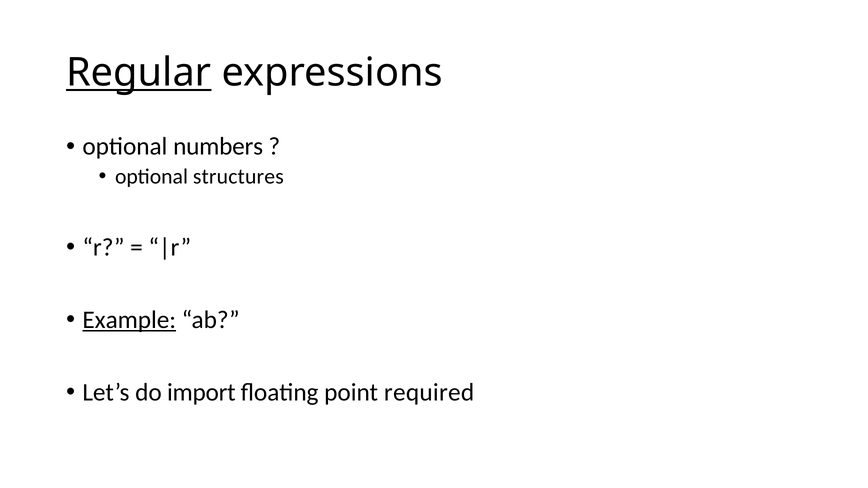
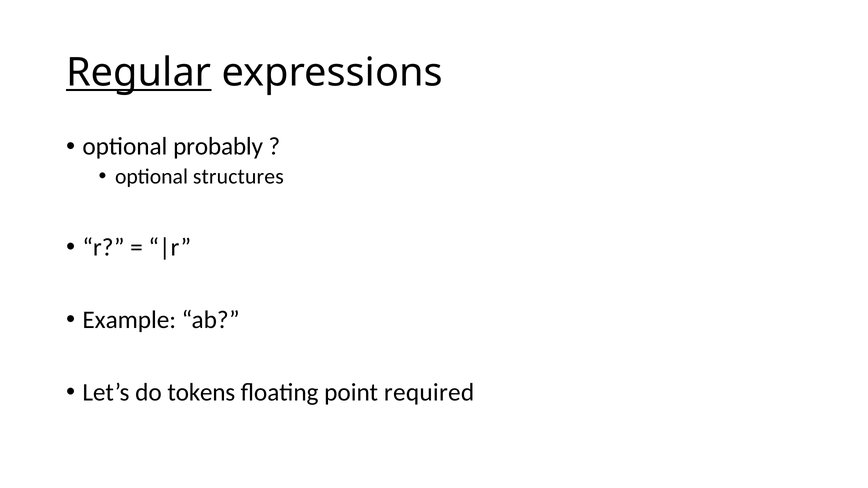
numbers: numbers -> probably (218, 147)
Example underline: present -> none (129, 320)
import: import -> tokens (201, 393)
